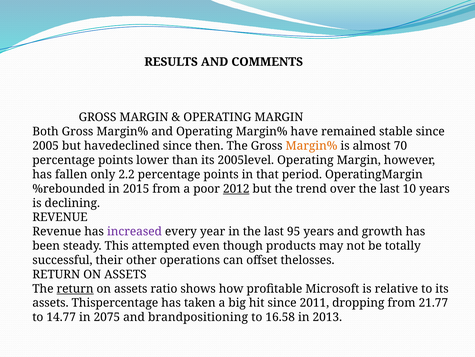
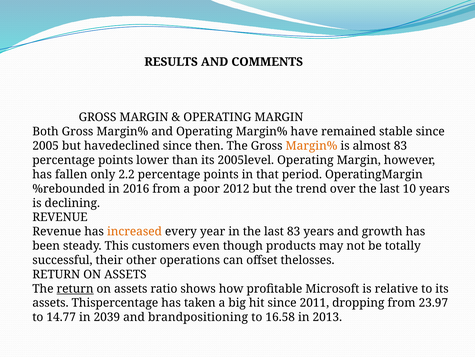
almost 70: 70 -> 83 (400, 146)
2015: 2015 -> 2016 (136, 188)
2012 underline: present -> none (236, 188)
increased colour: purple -> orange (134, 231)
last 95: 95 -> 83 (294, 231)
attempted: attempted -> customers (161, 245)
21.77: 21.77 -> 23.97 (433, 302)
2075: 2075 -> 2039 (107, 317)
